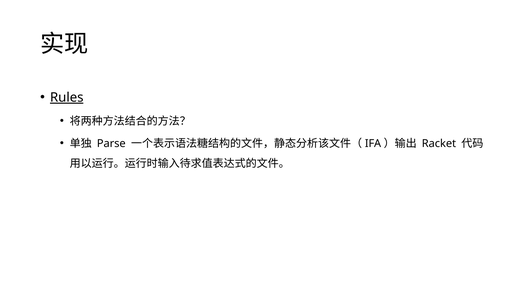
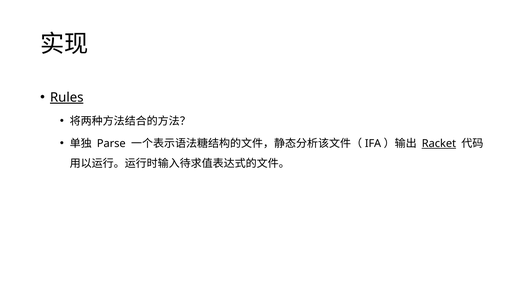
Racket underline: none -> present (439, 144)
